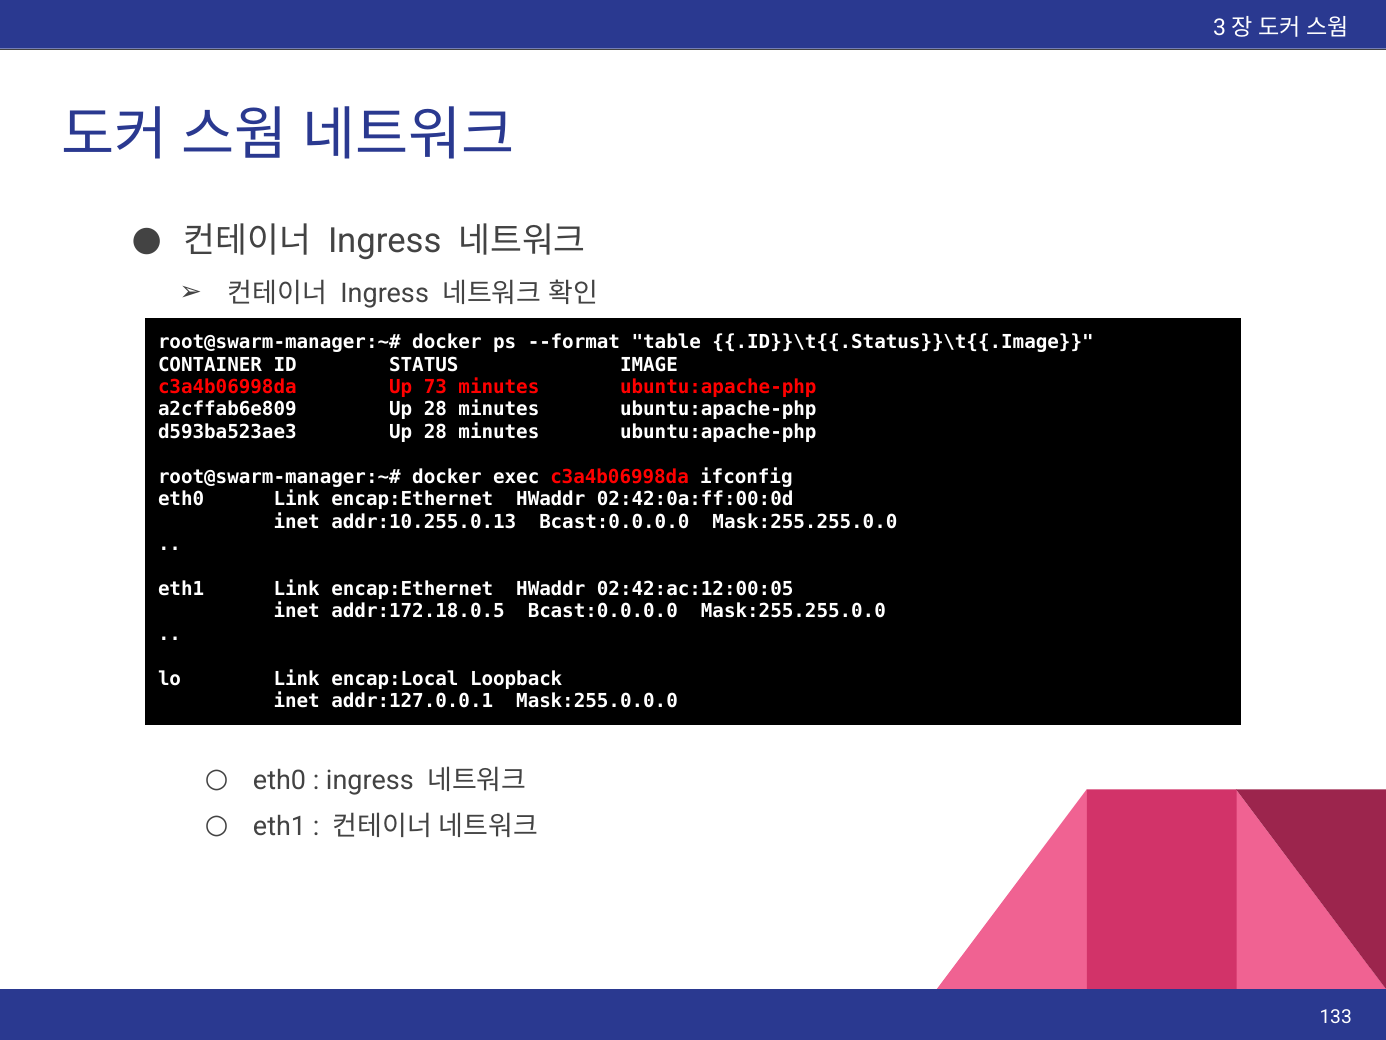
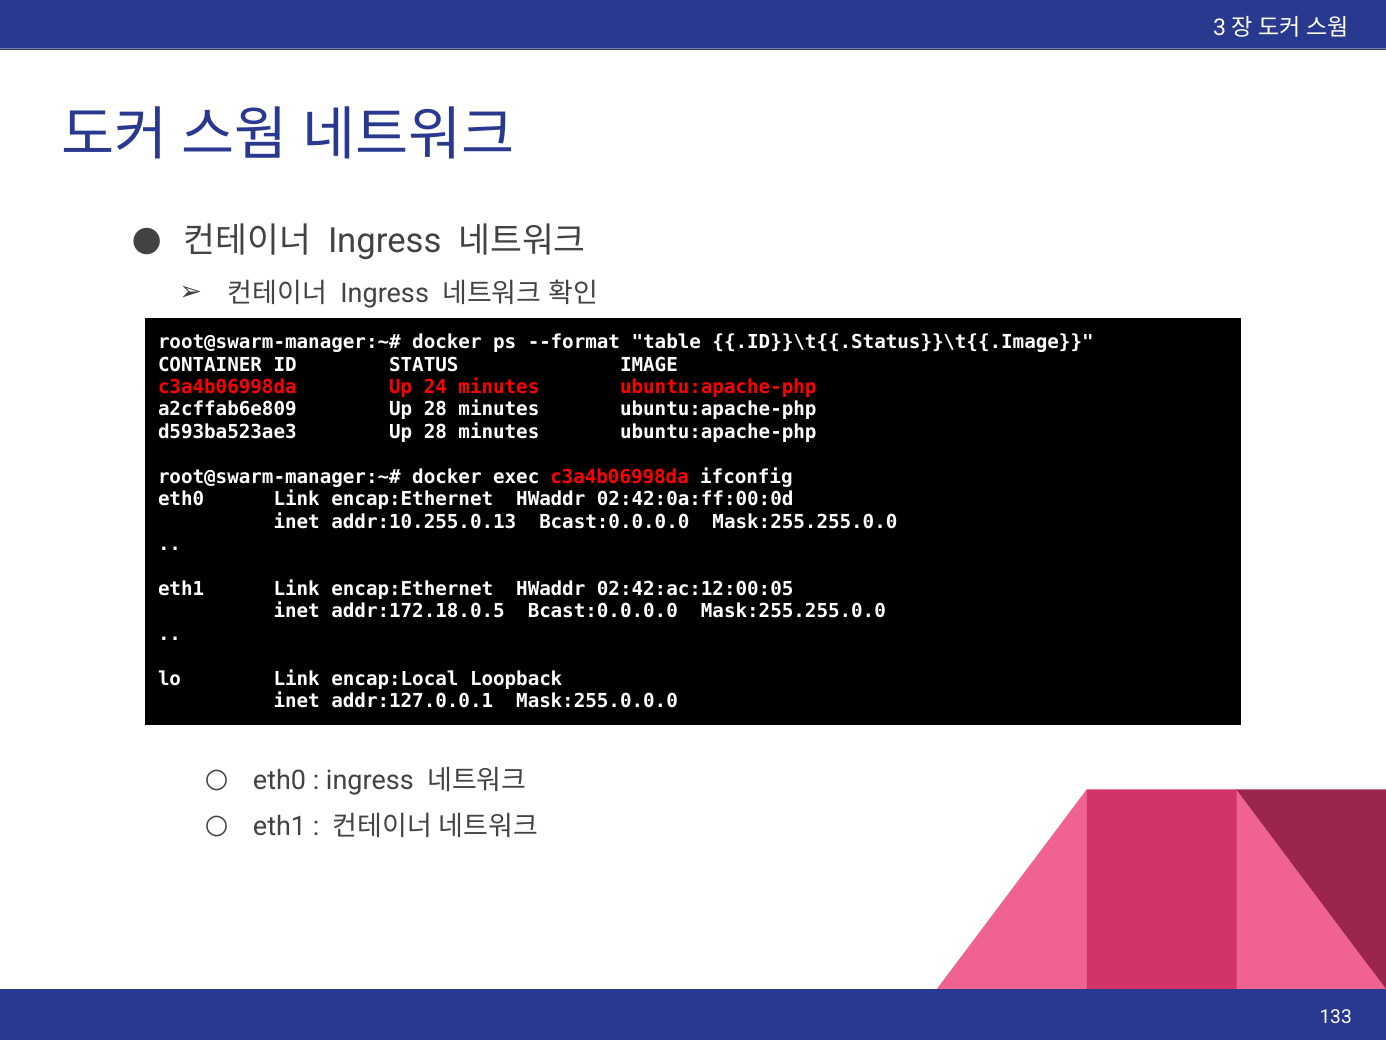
73: 73 -> 24 (435, 387)
